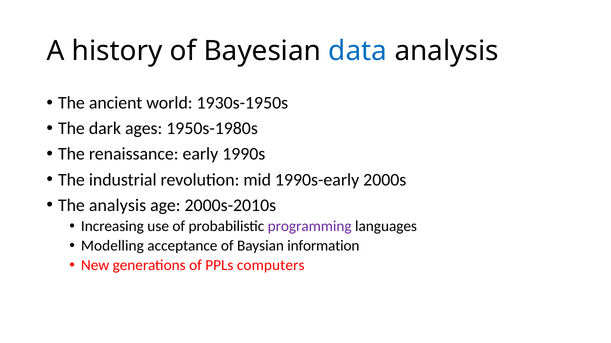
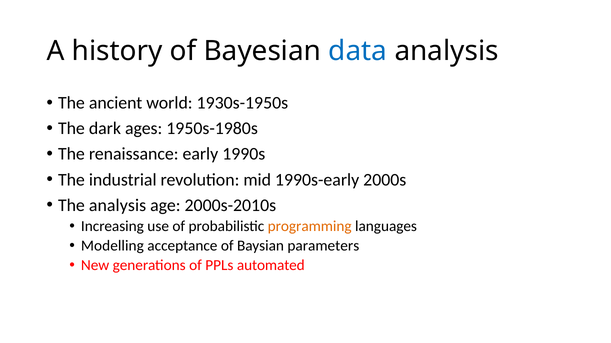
programming colour: purple -> orange (310, 227)
information: information -> parameters (323, 246)
computers: computers -> automated (271, 266)
